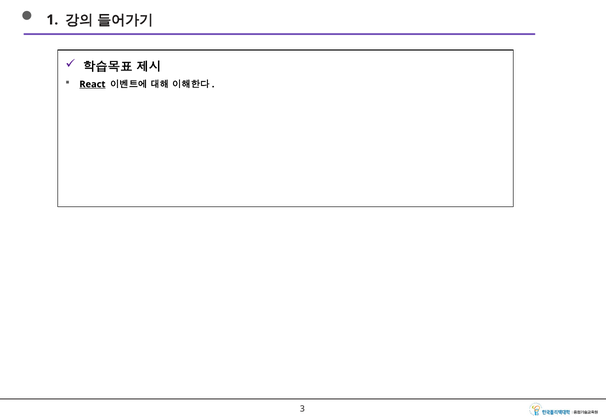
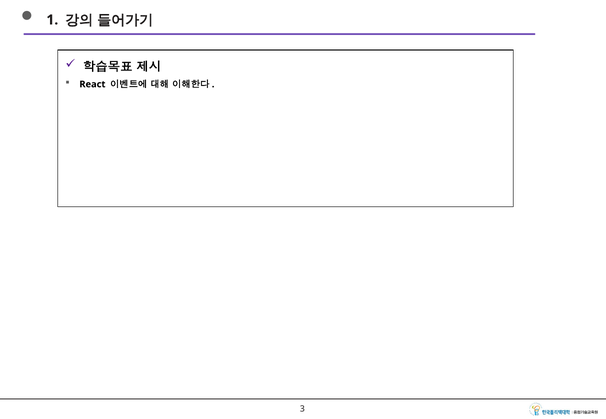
React underline: present -> none (92, 84)
